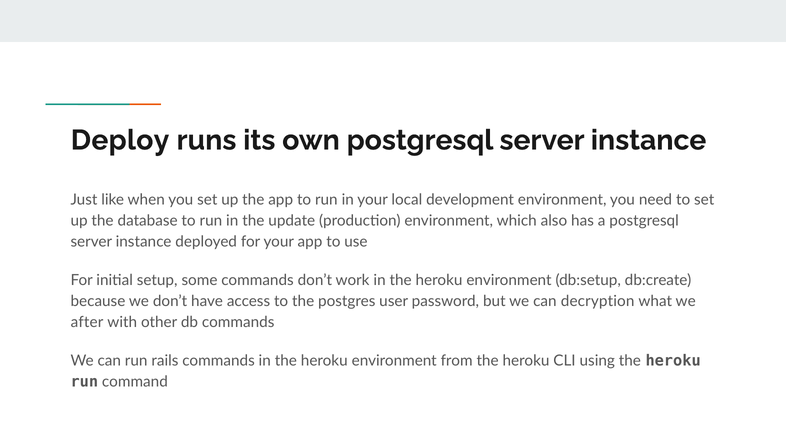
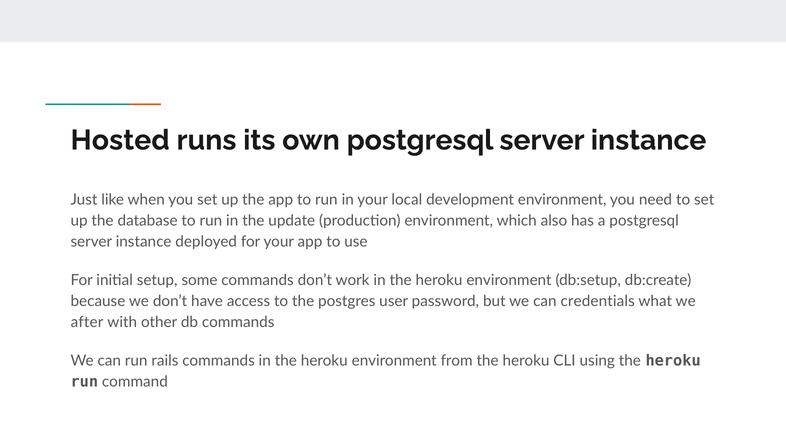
Deploy: Deploy -> Hosted (120, 140)
decryption: decryption -> credentials (598, 301)
